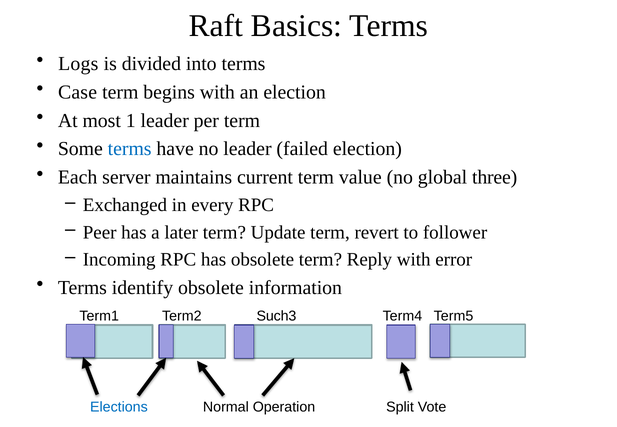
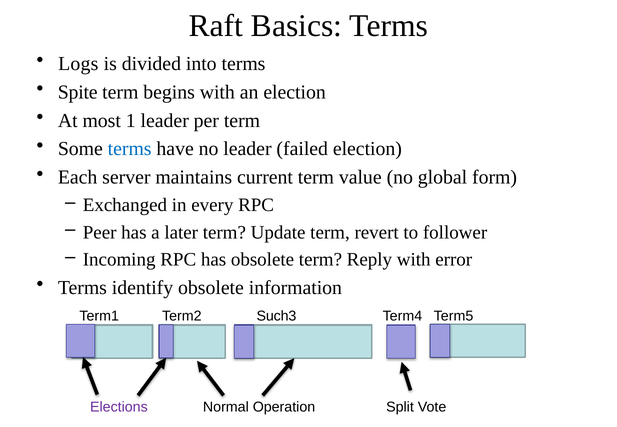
Case: Case -> Spite (78, 92)
three: three -> form (495, 177)
Elections colour: blue -> purple (119, 407)
